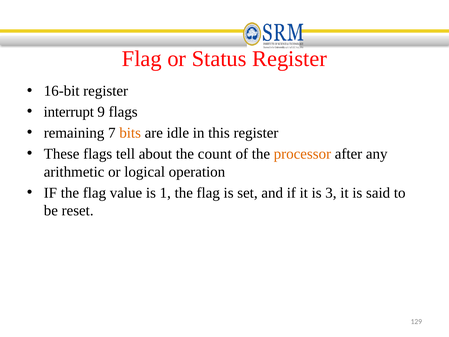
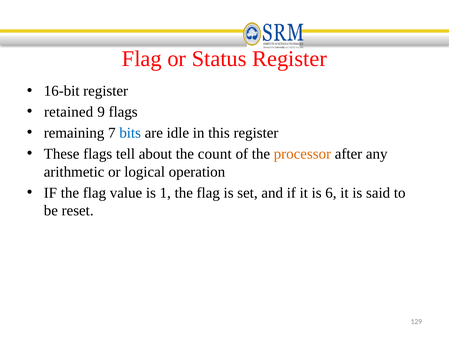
interrupt: interrupt -> retained (69, 112)
bits colour: orange -> blue (130, 133)
3: 3 -> 6 (331, 193)
